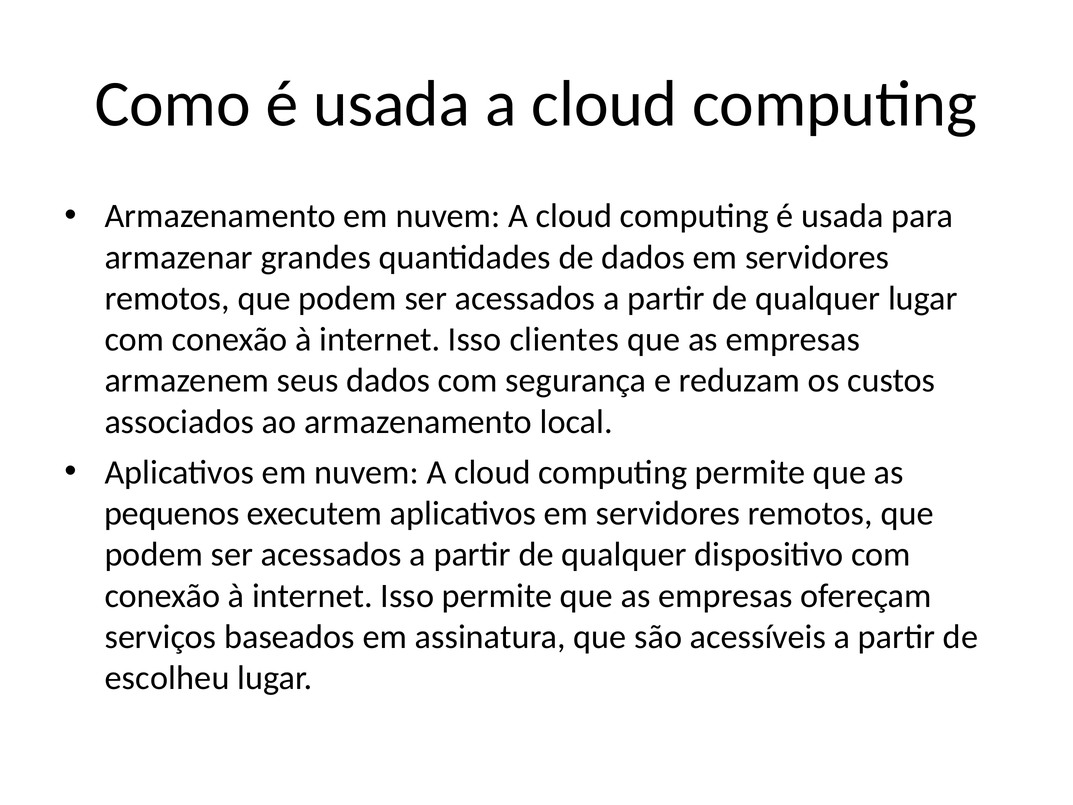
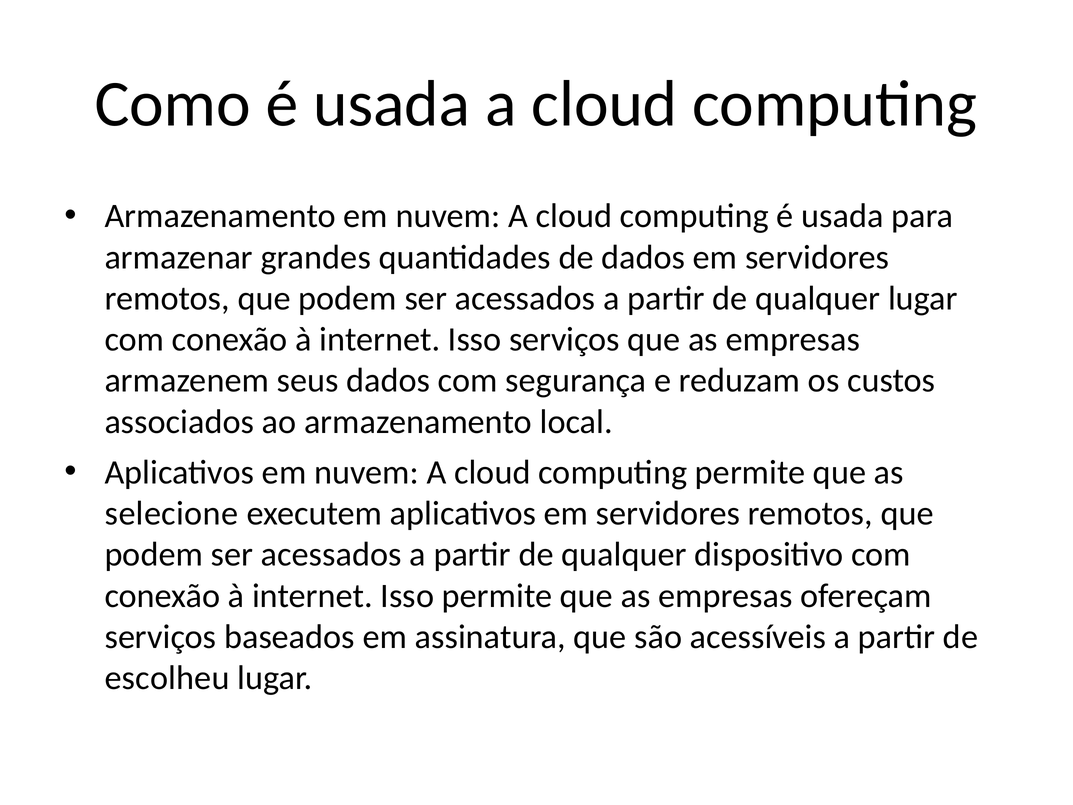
Isso clientes: clientes -> serviços (564, 339)
pequenos: pequenos -> selecione (172, 513)
